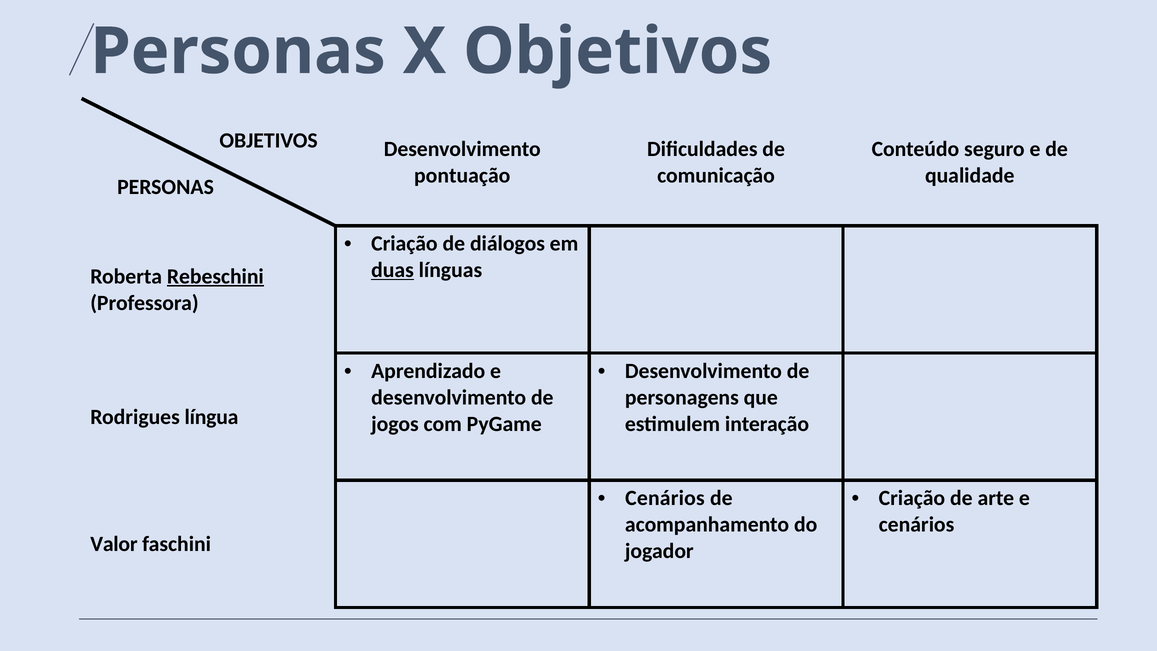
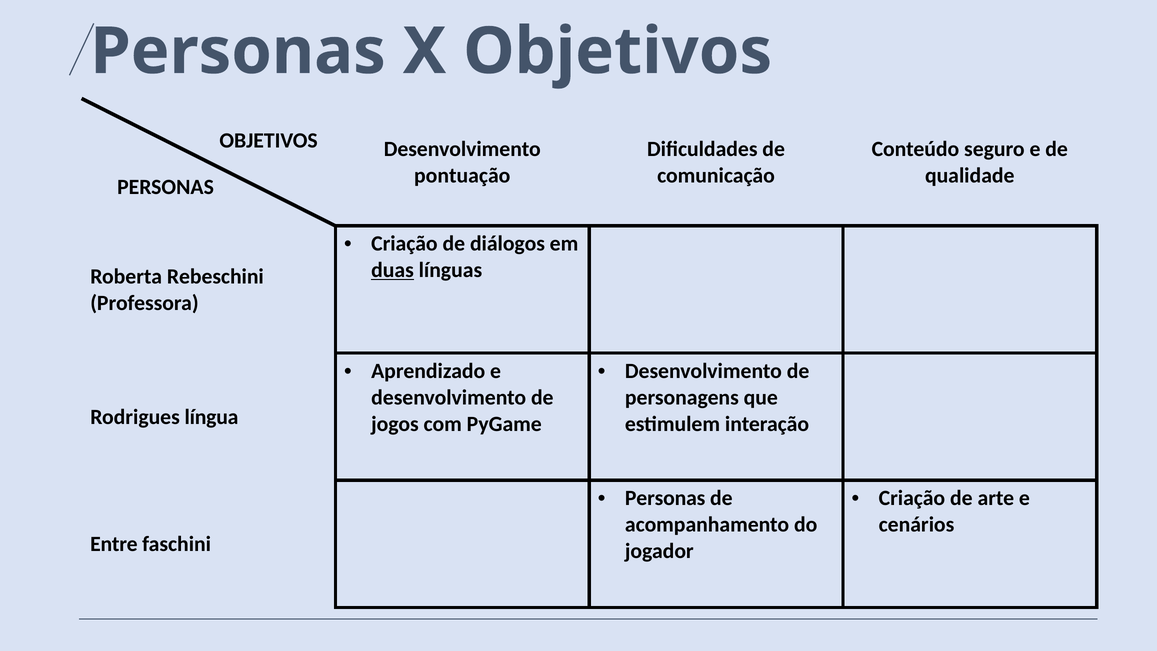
Rebeschini underline: present -> none (215, 276)
Cenários: Cenários -> Personas (665, 498)
Valor: Valor -> Entre (114, 544)
